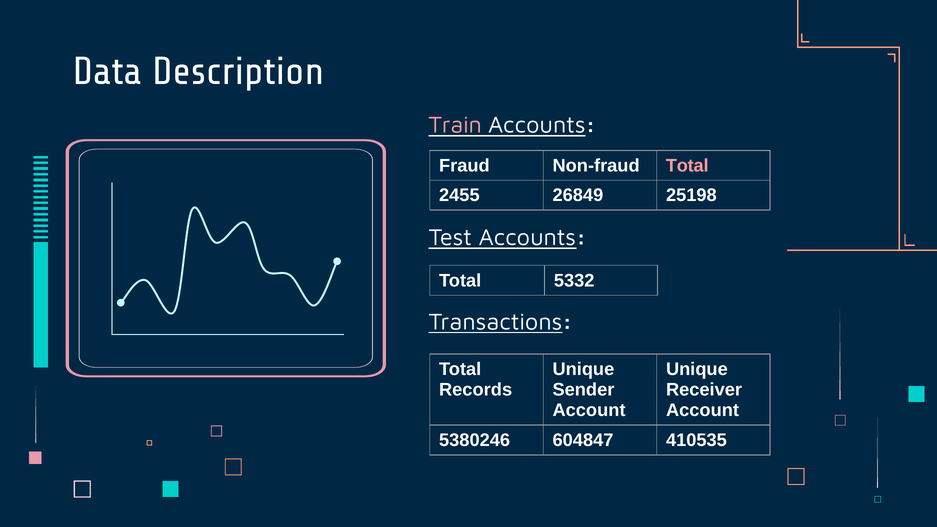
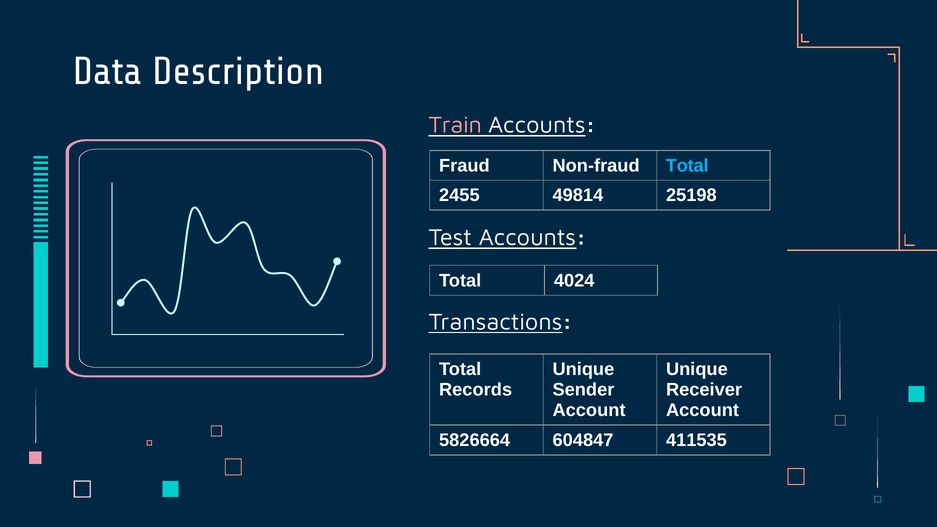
Total colour: pink -> light blue (687, 166)
26849: 26849 -> 49814 (578, 195)
5332: 5332 -> 4024 (574, 281)
5380246: 5380246 -> 5826664 (475, 440)
410535: 410535 -> 411535 (696, 440)
